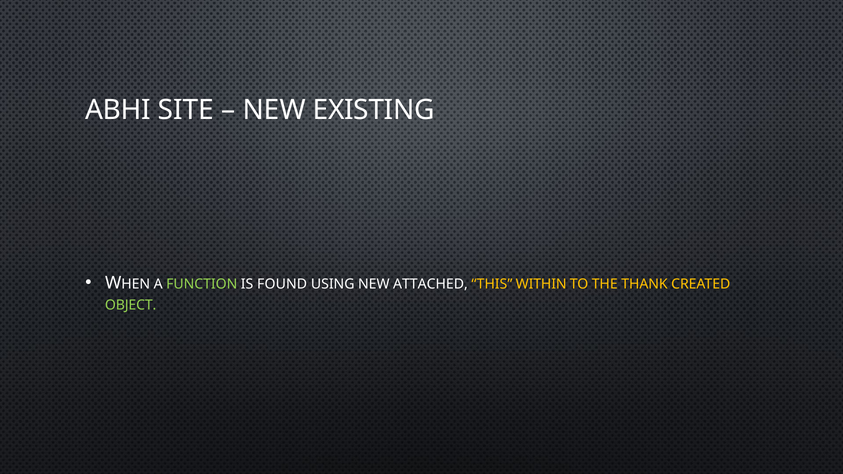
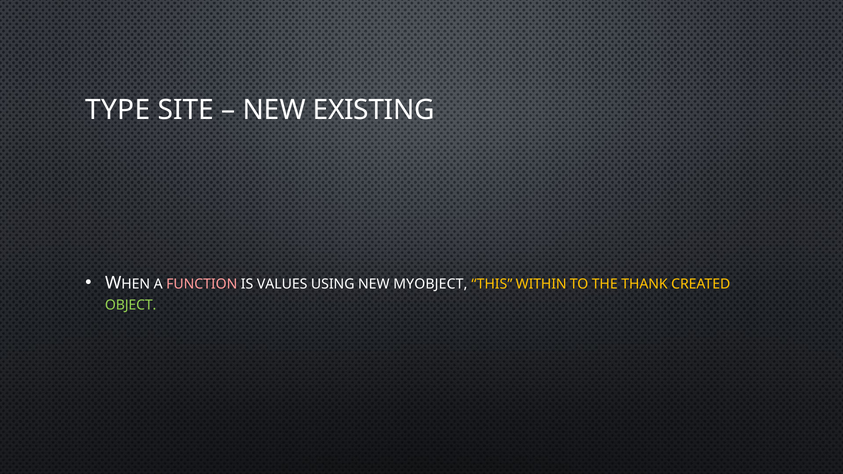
ABHI: ABHI -> TYPE (118, 110)
FUNCTION colour: light green -> pink (202, 284)
FOUND: FOUND -> VALUES (282, 284)
ATTACHED: ATTACHED -> MYOBJECT (430, 284)
